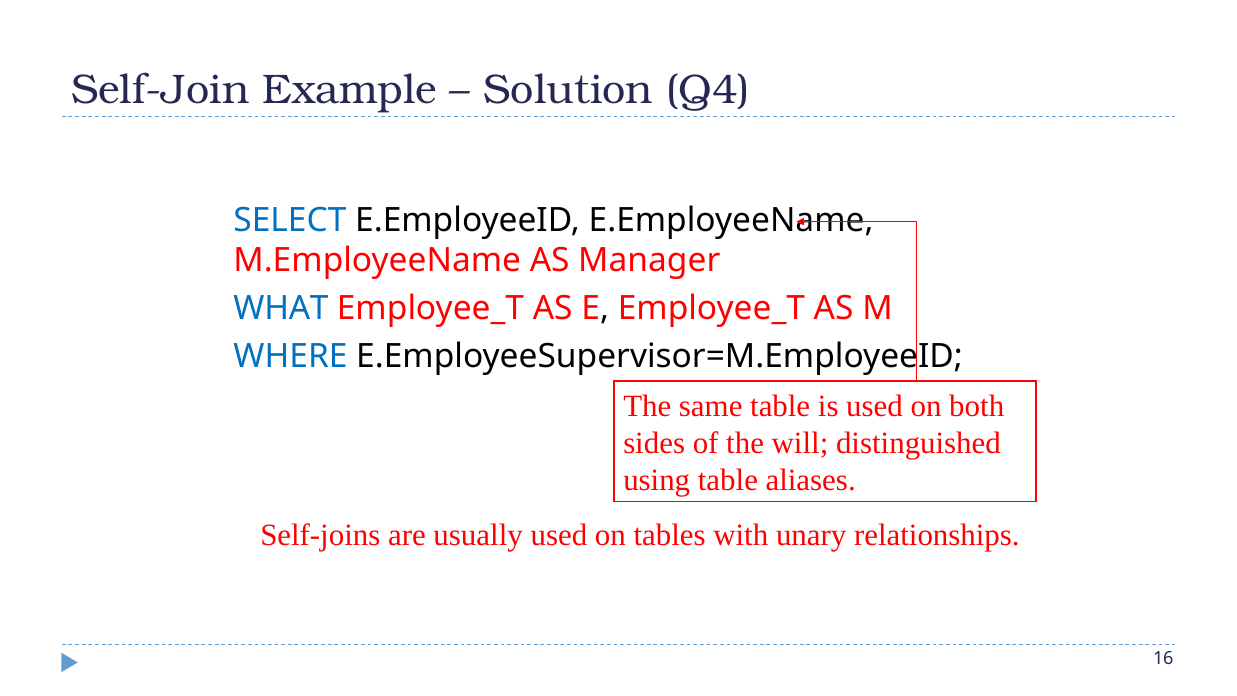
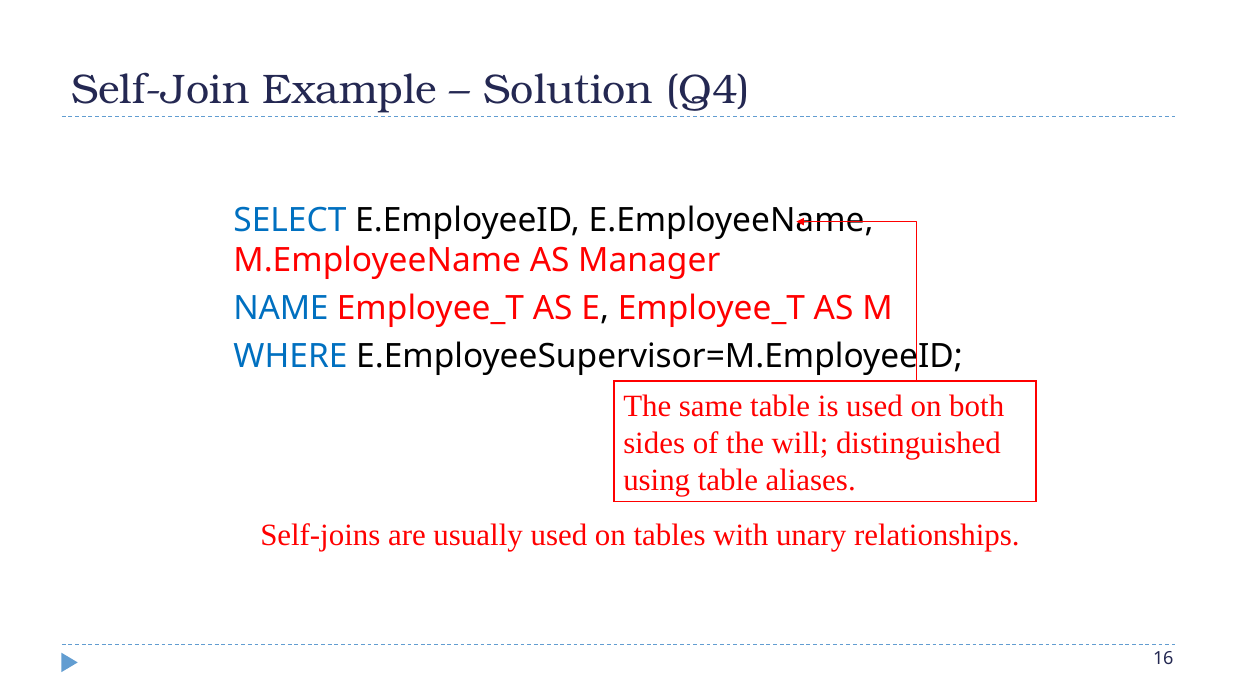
WHAT: WHAT -> NAME (281, 309)
